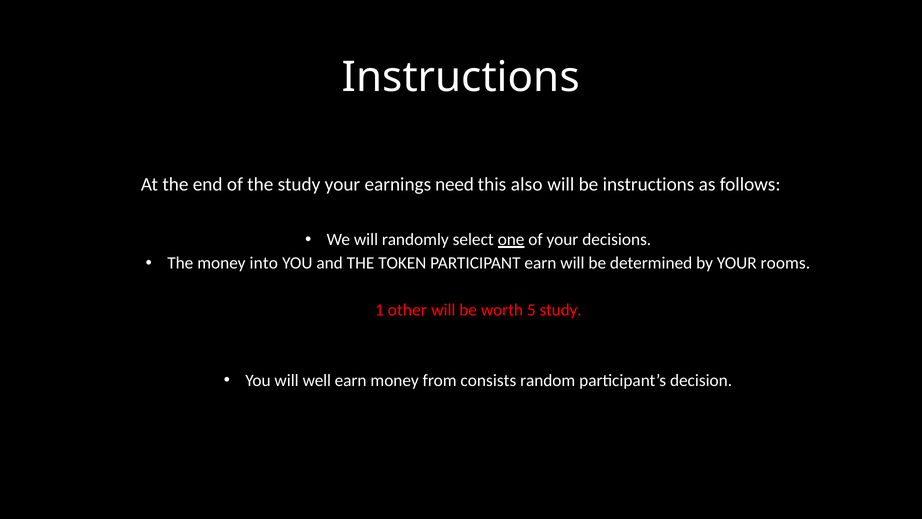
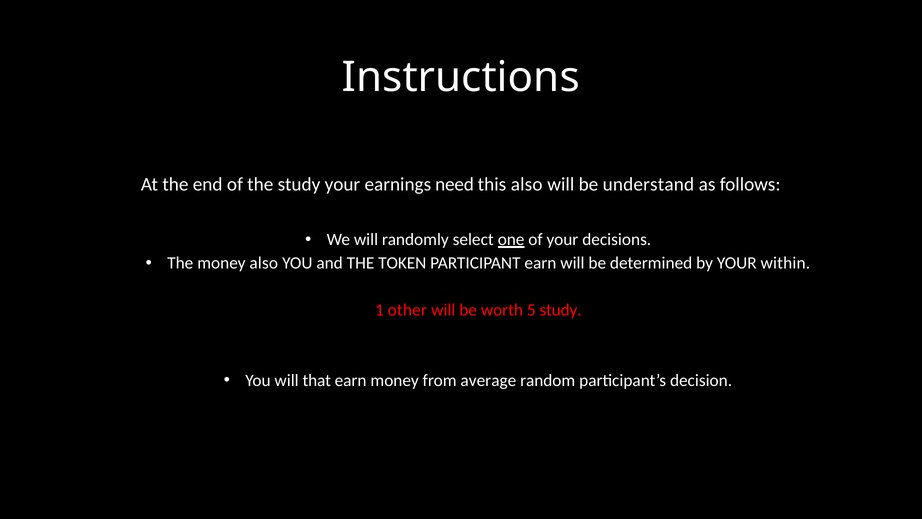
be instructions: instructions -> understand (648, 184)
money into: into -> also (264, 263)
rooms: rooms -> within (785, 263)
well: well -> that (317, 380)
consists: consists -> average (488, 380)
